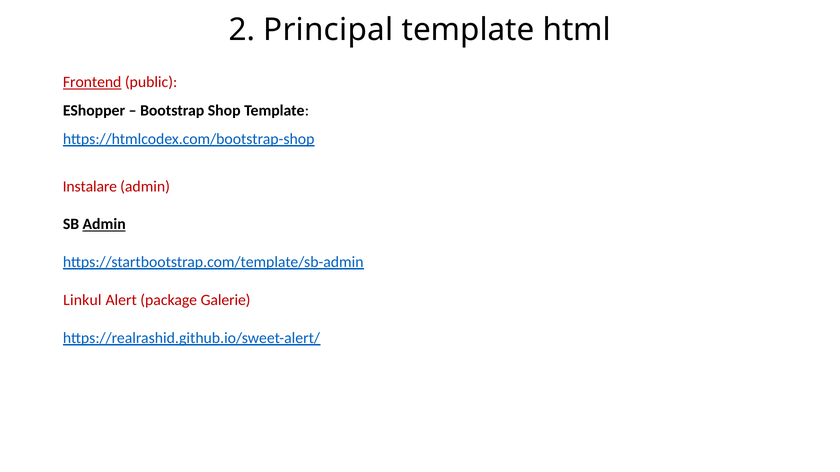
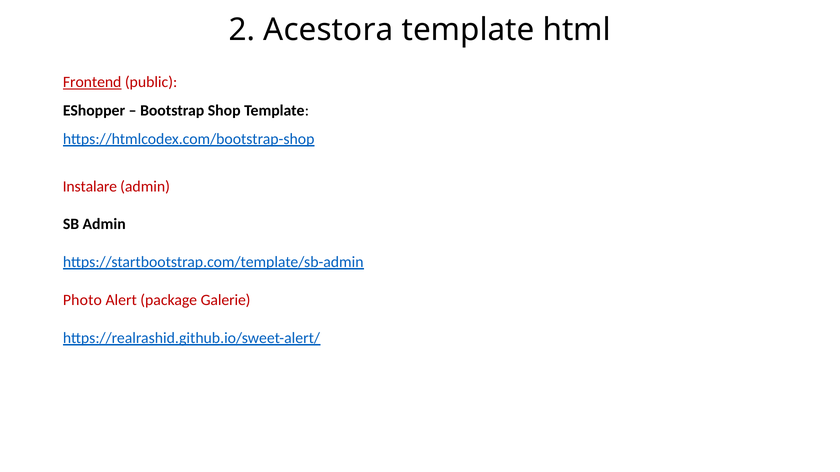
Principal: Principal -> Acestora (328, 30)
Admin underline: present -> none (104, 225)
Linkul: Linkul -> Photo (82, 300)
